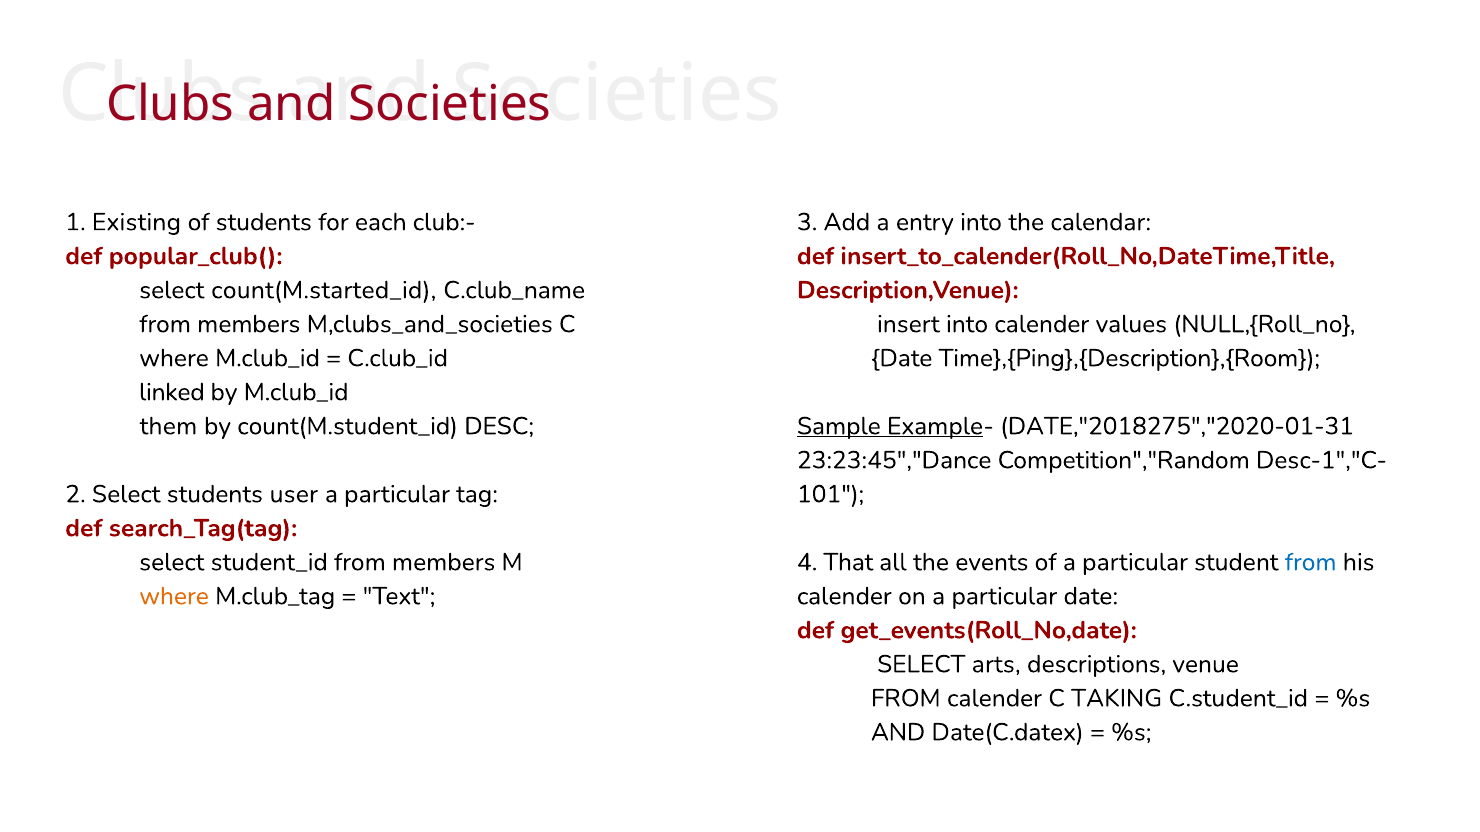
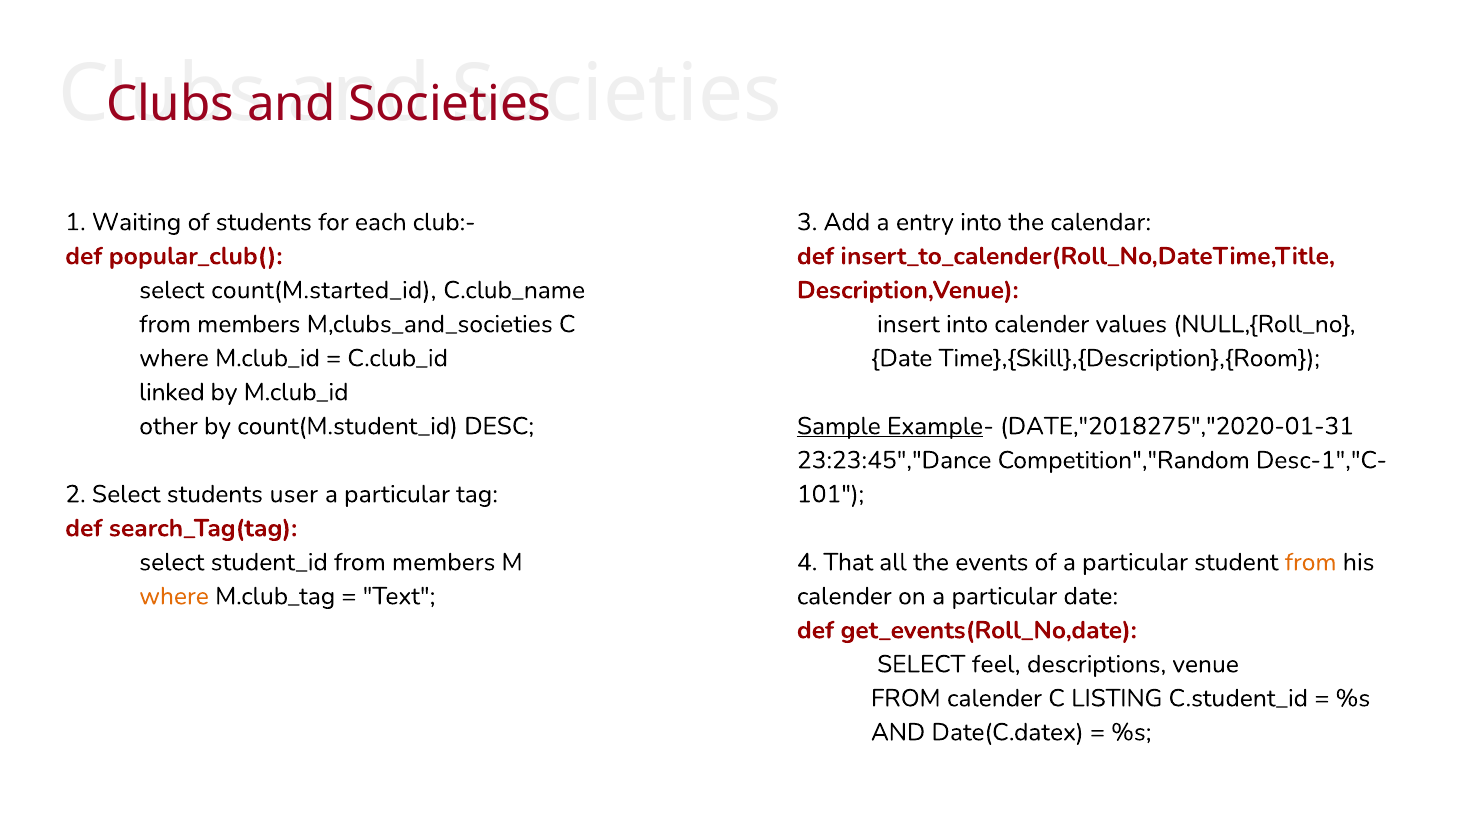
Existing: Existing -> Waiting (137, 222)
Time},{Ping},{Description},{Room: Time},{Ping},{Description},{Room -> Time},{Skill},{Description},{Room (1129, 358)
them: them -> other (169, 426)
from colour: blue -> orange (1311, 563)
arts: arts -> feel (996, 665)
TAKING: TAKING -> LISTING (1117, 699)
